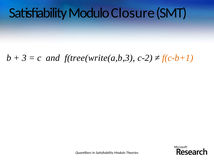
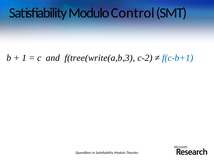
Closure: Closure -> Control (133, 13)
3: 3 -> 1 (24, 58)
f(c-b+1 colour: orange -> blue (178, 58)
